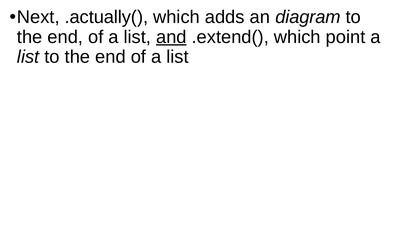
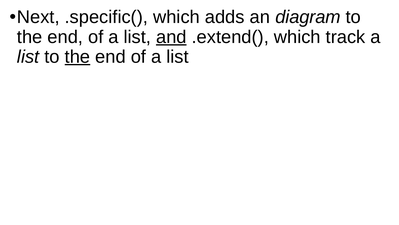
.actually(: .actually( -> .specific( (106, 17)
point: point -> track (346, 37)
the underline: none -> present (77, 57)
